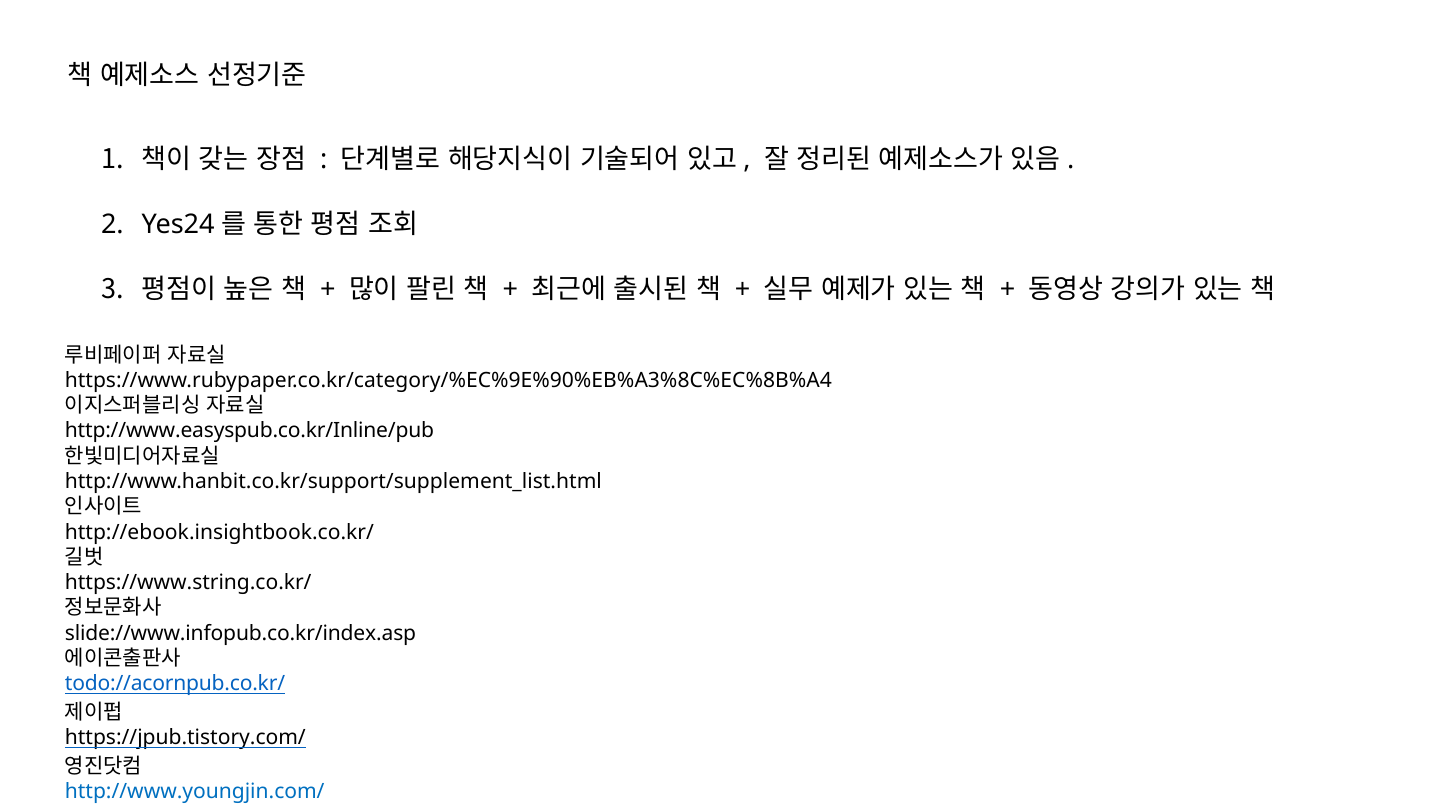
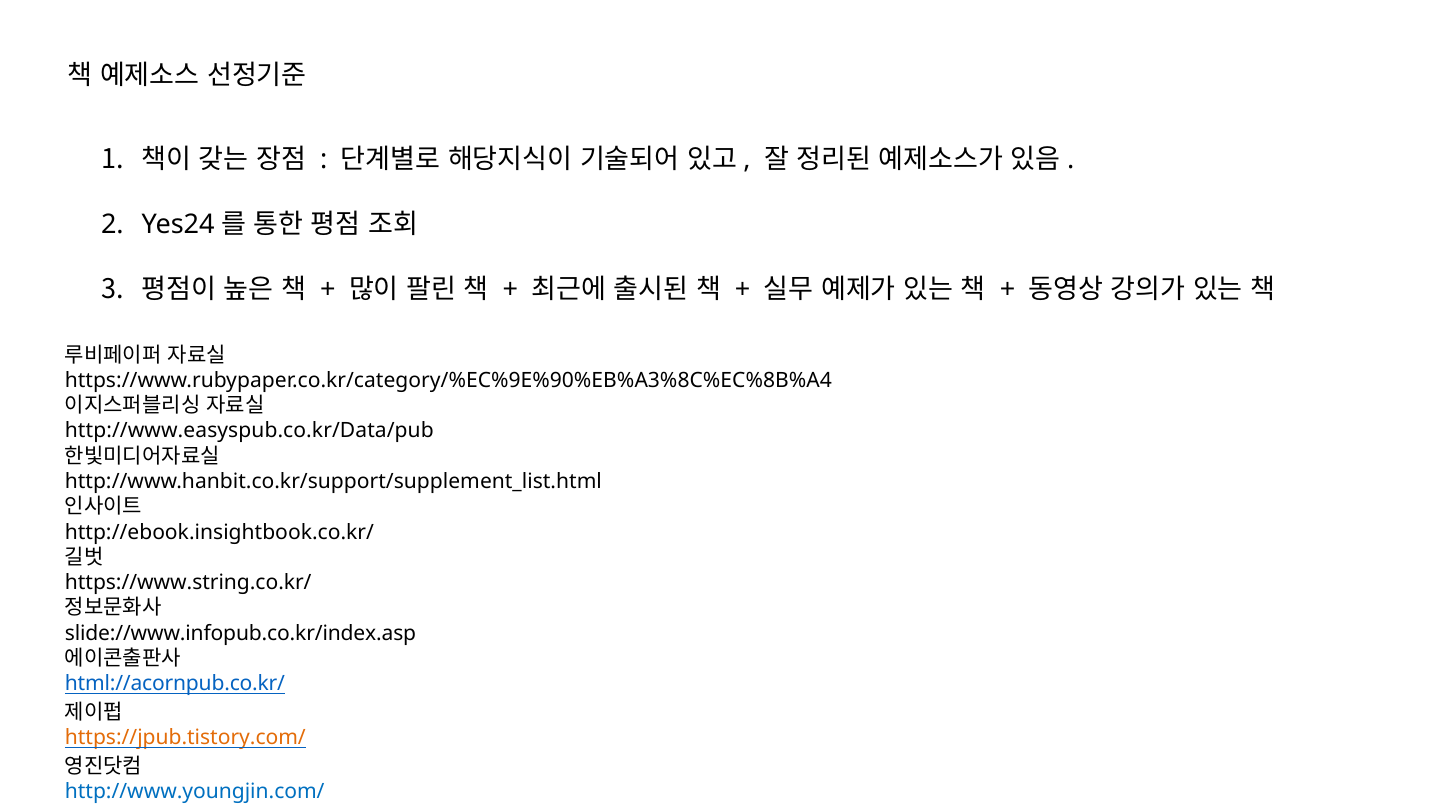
http://www.easyspub.co.kr/Inline/pub: http://www.easyspub.co.kr/Inline/pub -> http://www.easyspub.co.kr/Data/pub (249, 431)
todo://acornpub.co.kr/: todo://acornpub.co.kr/ -> html://acornpub.co.kr/ (175, 683)
https://jpub.tistory.com/ colour: black -> orange (185, 737)
